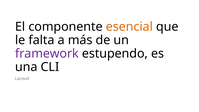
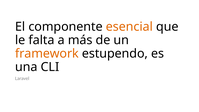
framework colour: purple -> orange (47, 53)
